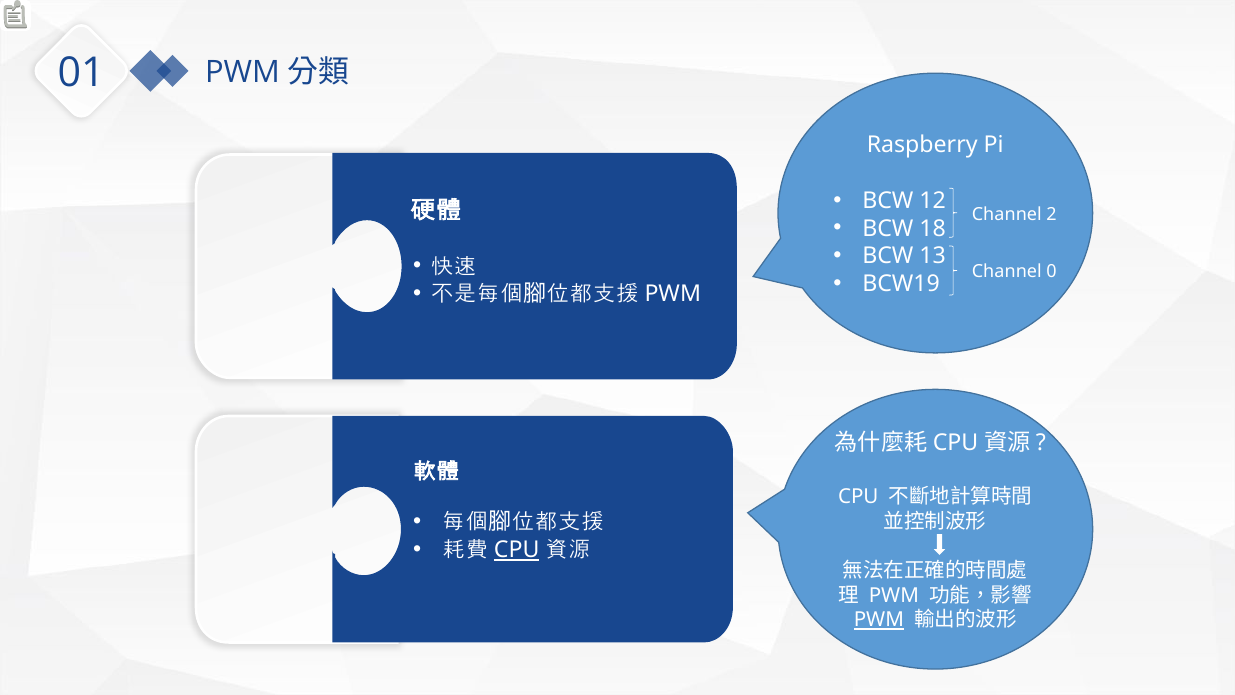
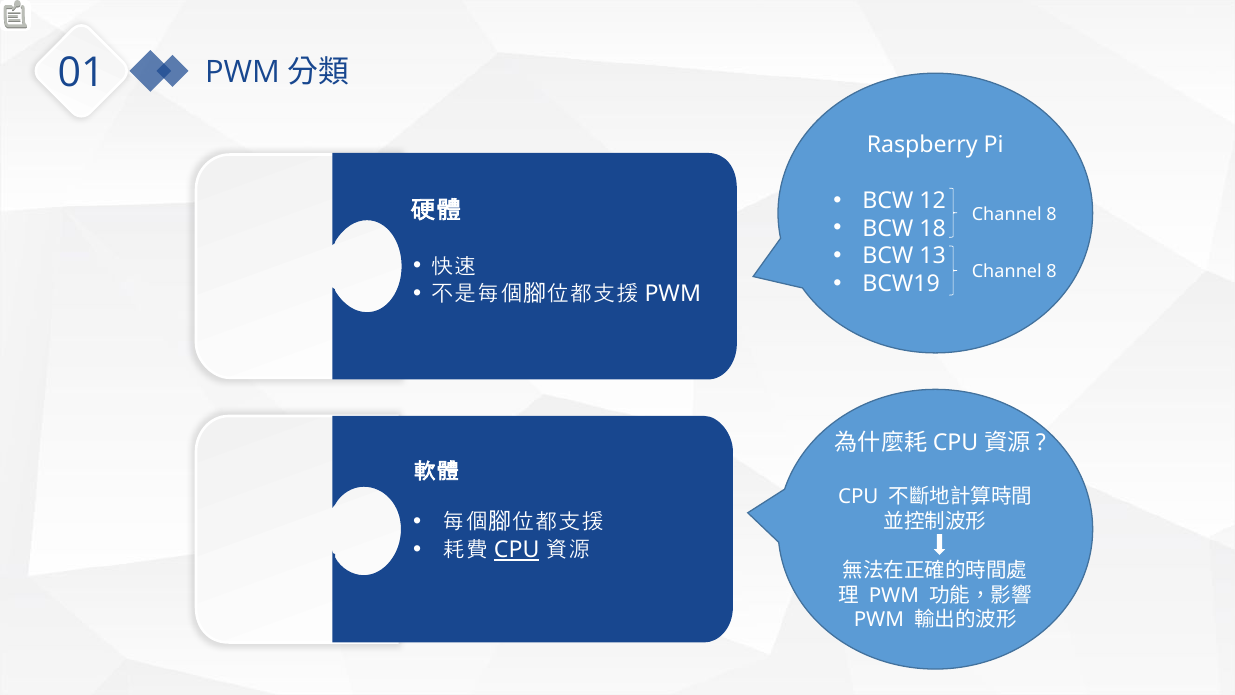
2: 2 -> 8 (1052, 214)
0: 0 -> 8 (1052, 271)
PWM underline: present -> none (879, 620)
